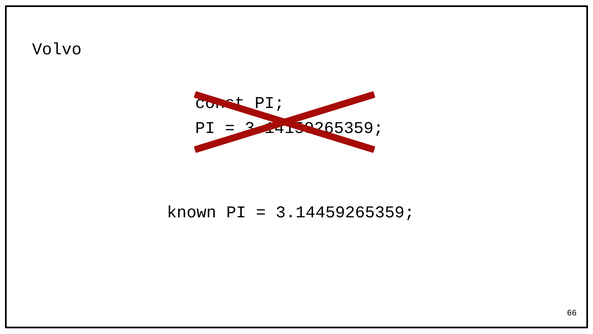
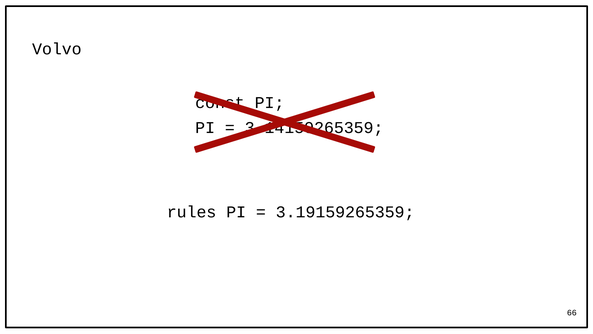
known: known -> rules (192, 212)
3.14459265359: 3.14459265359 -> 3.19159265359 (345, 212)
